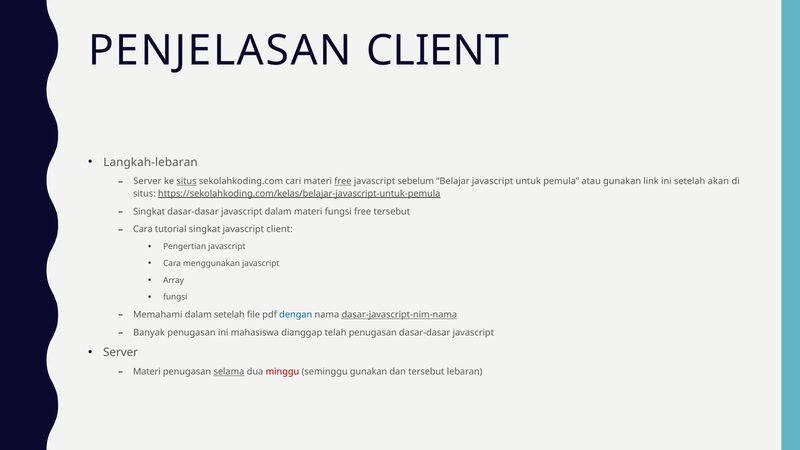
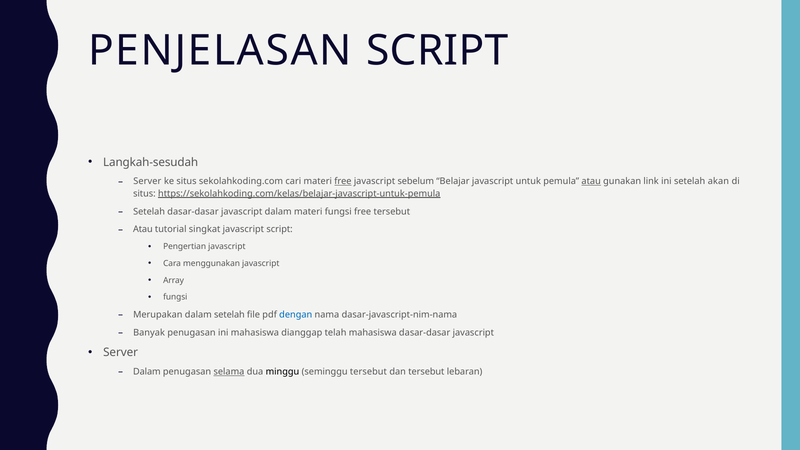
PENJELASAN CLIENT: CLIENT -> SCRIPT (437, 51)
Langkah-lebaran: Langkah-lebaran -> Langkah-sesudah (151, 162)
situs underline: present -> none (186, 181)
atau underline: none -> present (591, 181)
Singkat: Singkat -> Setelah (149, 211)
Cara: Cara -> Atau (143, 229)
javascript client: client -> script (280, 229)
Memahami: Memahami -> Merupakan (158, 315)
dasar-javascript-nim-nama underline: present -> none (399, 315)
telah penugasan: penugasan -> mahasiswa (373, 333)
Materi: Materi -> Dalam (147, 372)
minggu colour: red -> black (282, 372)
seminggu gunakan: gunakan -> tersebut (368, 372)
